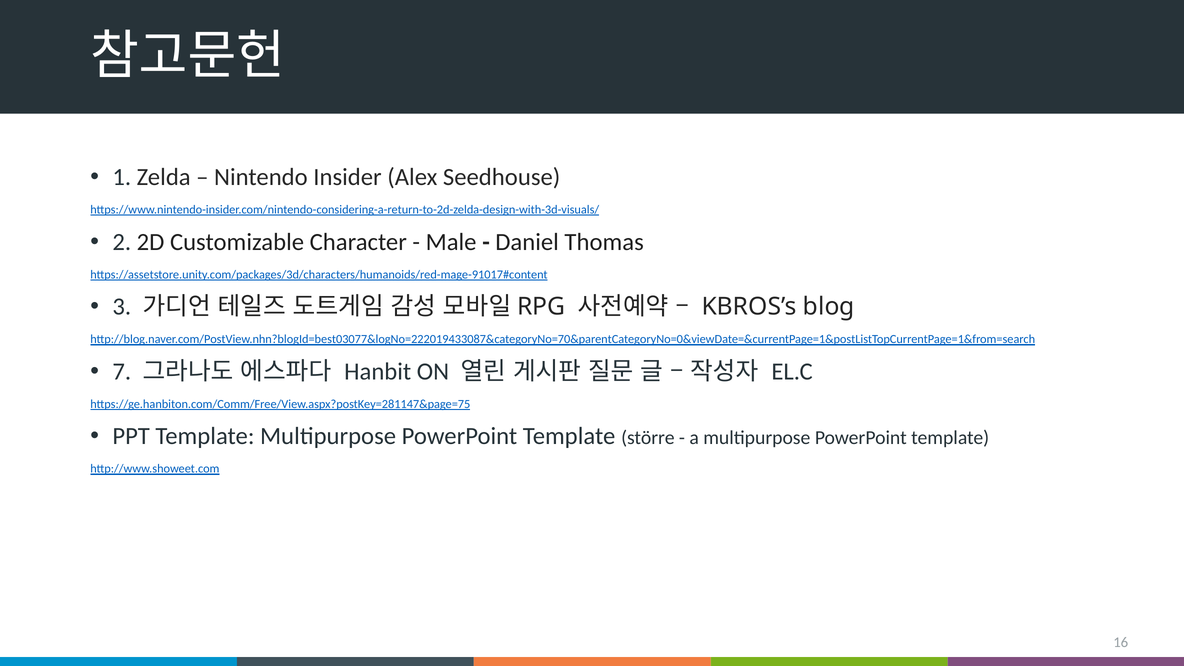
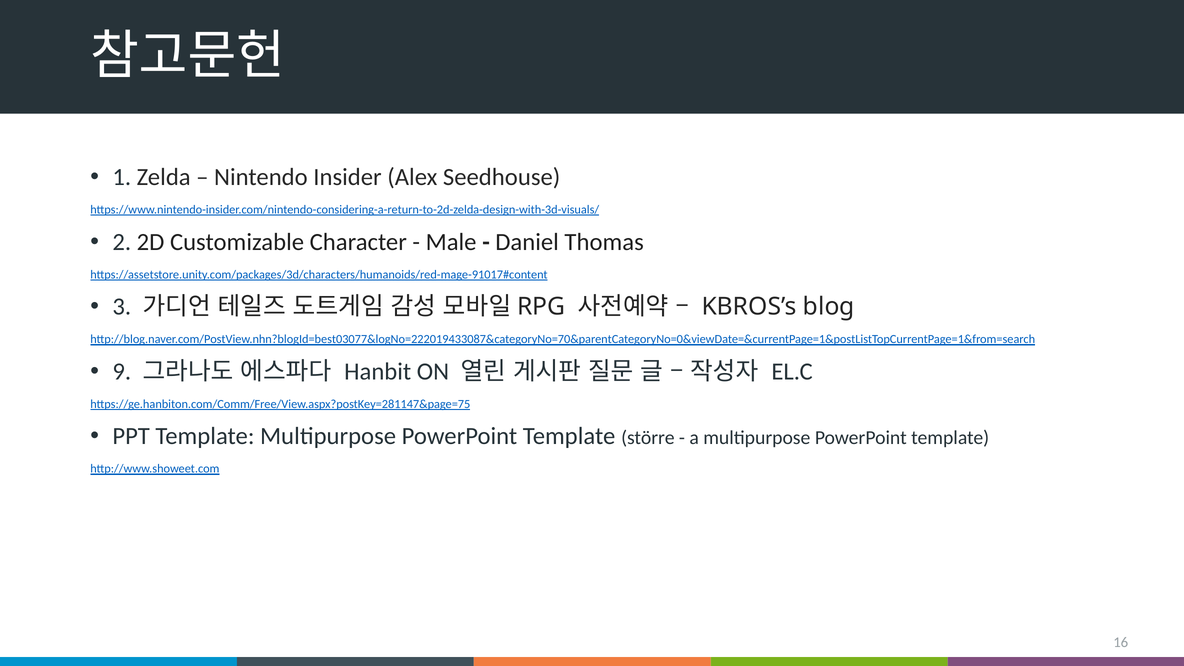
7: 7 -> 9 (122, 372)
